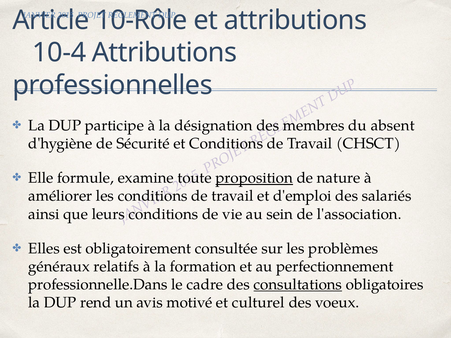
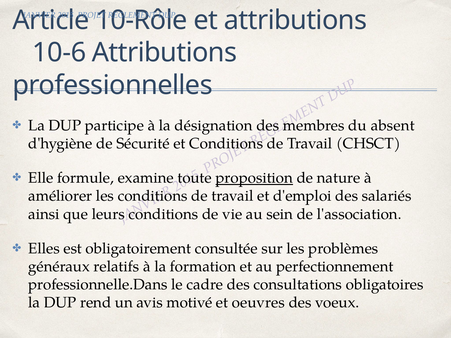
10-4: 10-4 -> 10-6 (59, 53)
consultations underline: present -> none (298, 285)
culturel: culturel -> oeuvres (258, 303)
